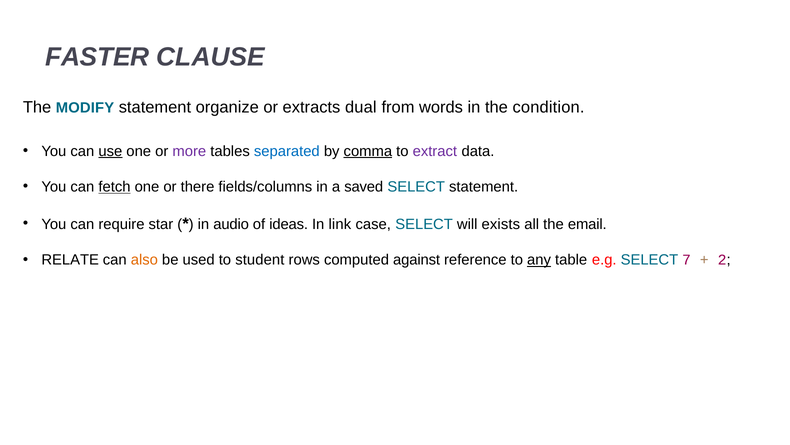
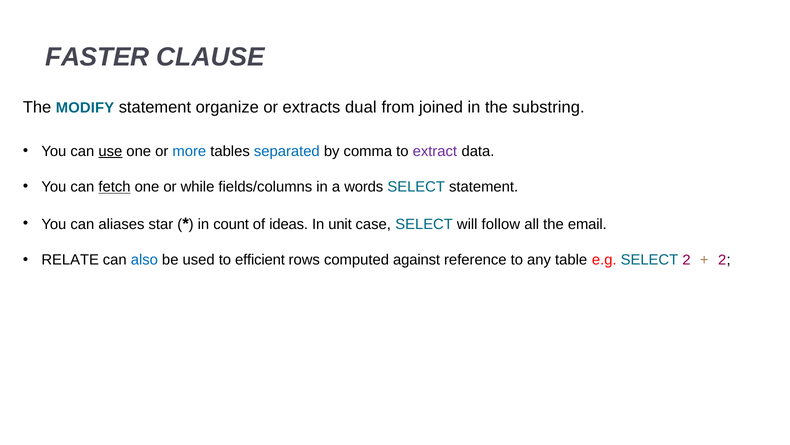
words: words -> joined (441, 107)
condition: condition -> substring (549, 107)
more colour: purple -> blue (189, 151)
comma underline: present -> none (368, 151)
there: there -> while (198, 187)
saved: saved -> words (364, 187)
require: require -> aliases (121, 224)
audio: audio -> count (231, 224)
link: link -> unit (340, 224)
exists: exists -> follow (501, 224)
also colour: orange -> blue (144, 260)
student: student -> efficient (260, 260)
any underline: present -> none (539, 260)
SELECT 7: 7 -> 2 (687, 260)
